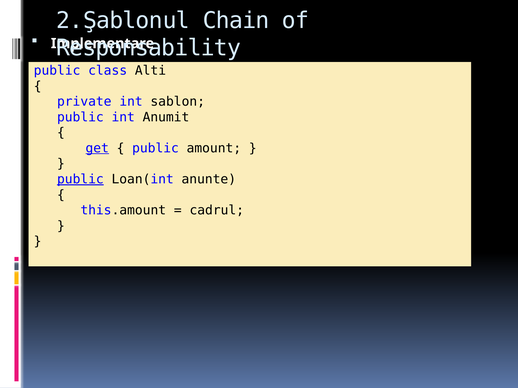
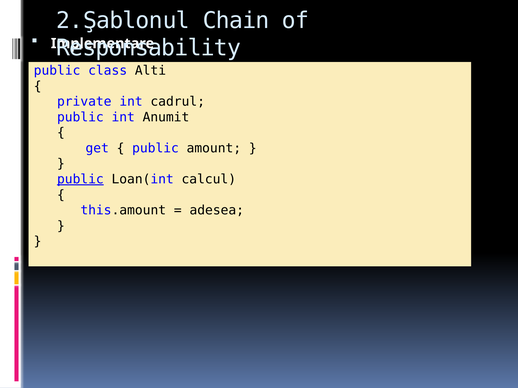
sablon: sablon -> cadrul (178, 102)
get underline: present -> none (97, 148)
anunte: anunte -> calcul (209, 179)
cadrul: cadrul -> adesea (217, 211)
